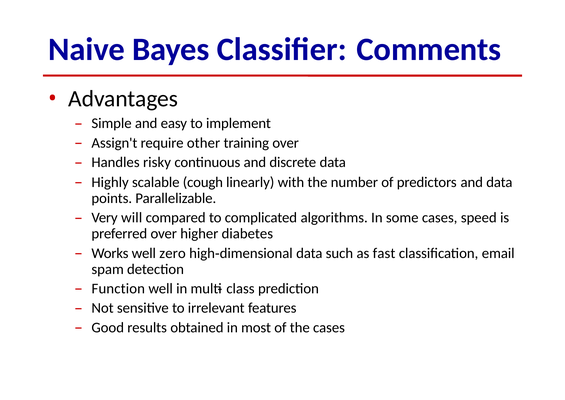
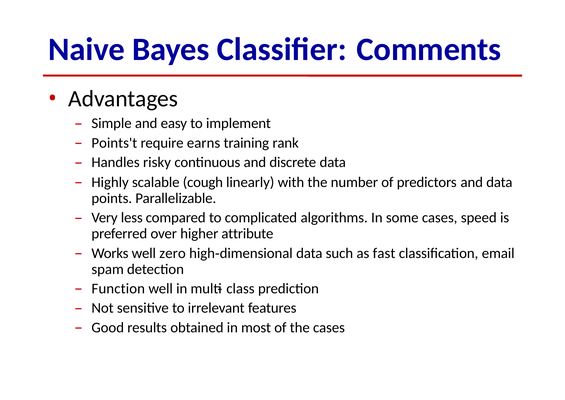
Assign't: Assign't -> Points't (114, 143)
other: other -> earns (204, 143)
training over: over -> rank (286, 143)
will: will -> less (132, 218)
diabetes: diabetes -> attribute (247, 233)
